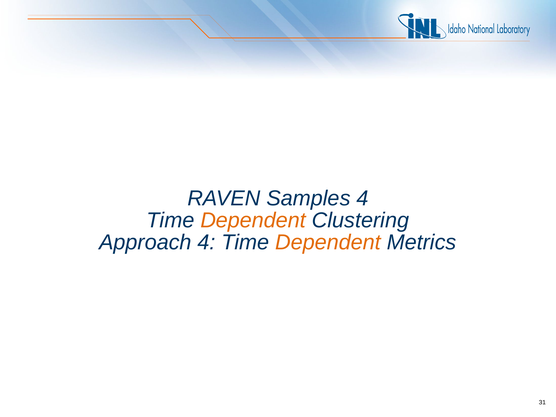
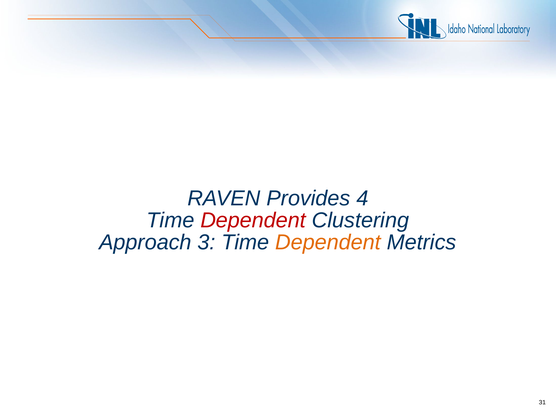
Samples: Samples -> Provides (308, 198)
Dependent colour: orange -> red (253, 220)
Approach 4: 4 -> 3 (207, 242)
